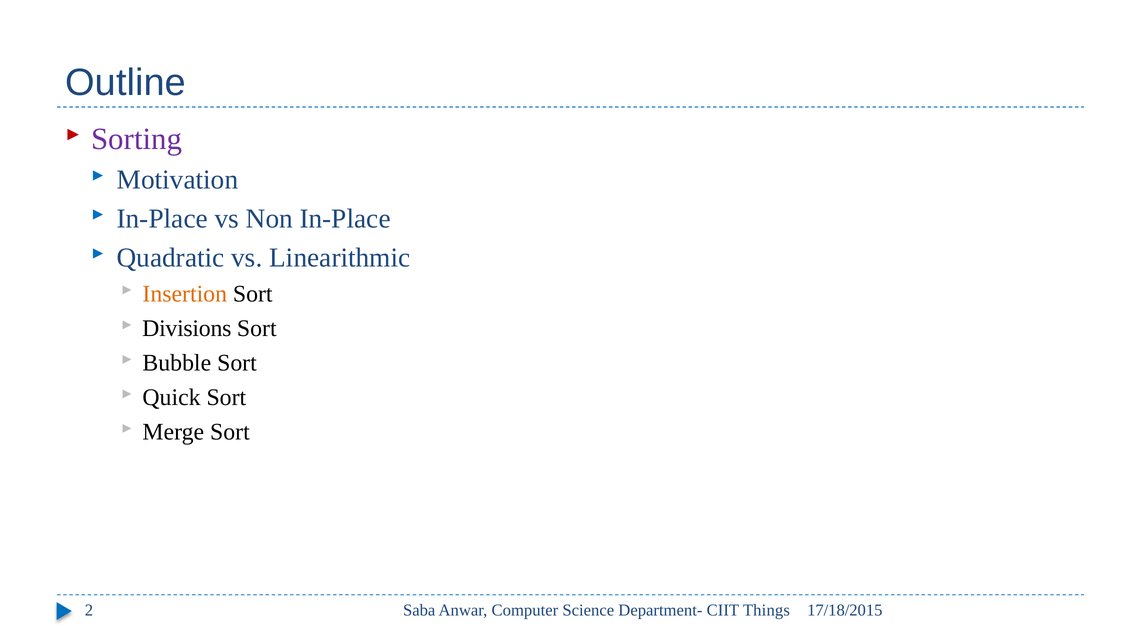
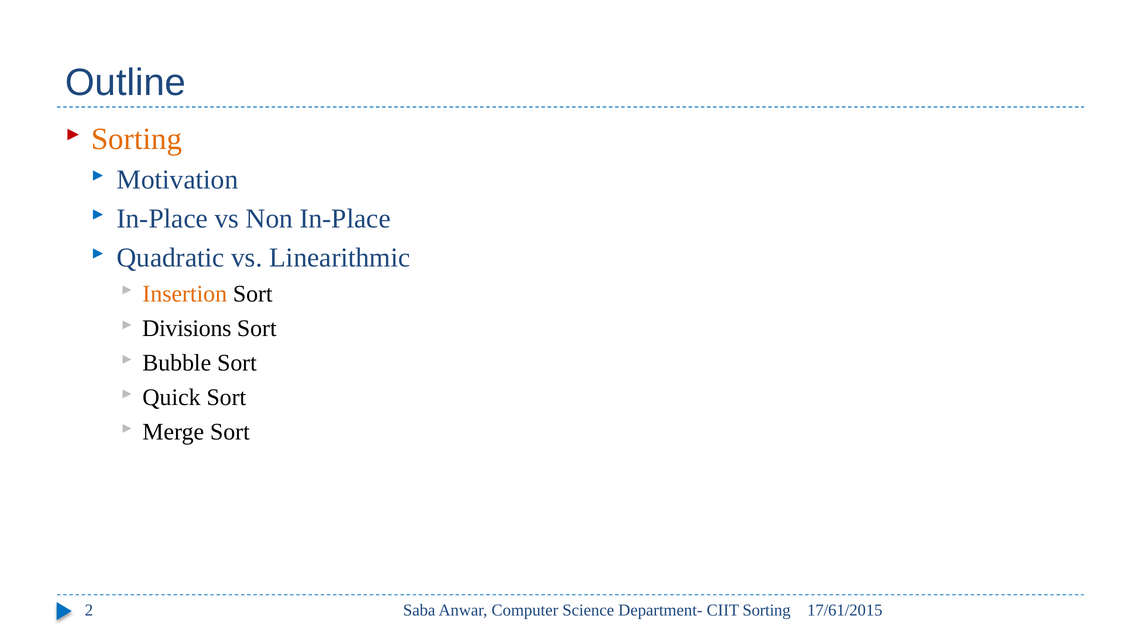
Sorting colour: purple -> orange (137, 139)
CIIT Things: Things -> Sorting (767, 610)
17/18/2015: 17/18/2015 -> 17/61/2015 (845, 610)
